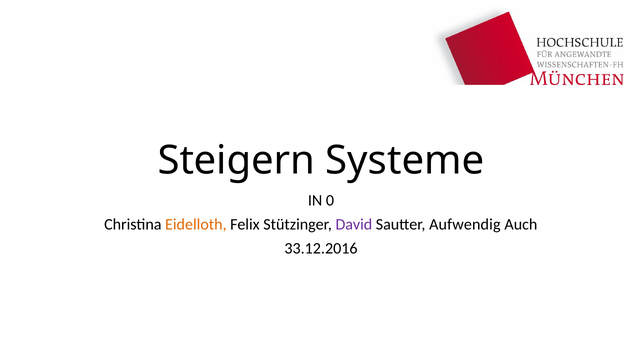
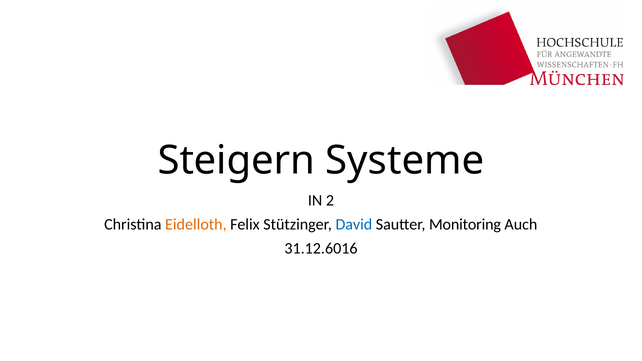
0: 0 -> 2 (330, 201)
David colour: purple -> blue (354, 225)
Aufwendig: Aufwendig -> Monitoring (465, 225)
33.12.2016: 33.12.2016 -> 31.12.6016 (321, 249)
